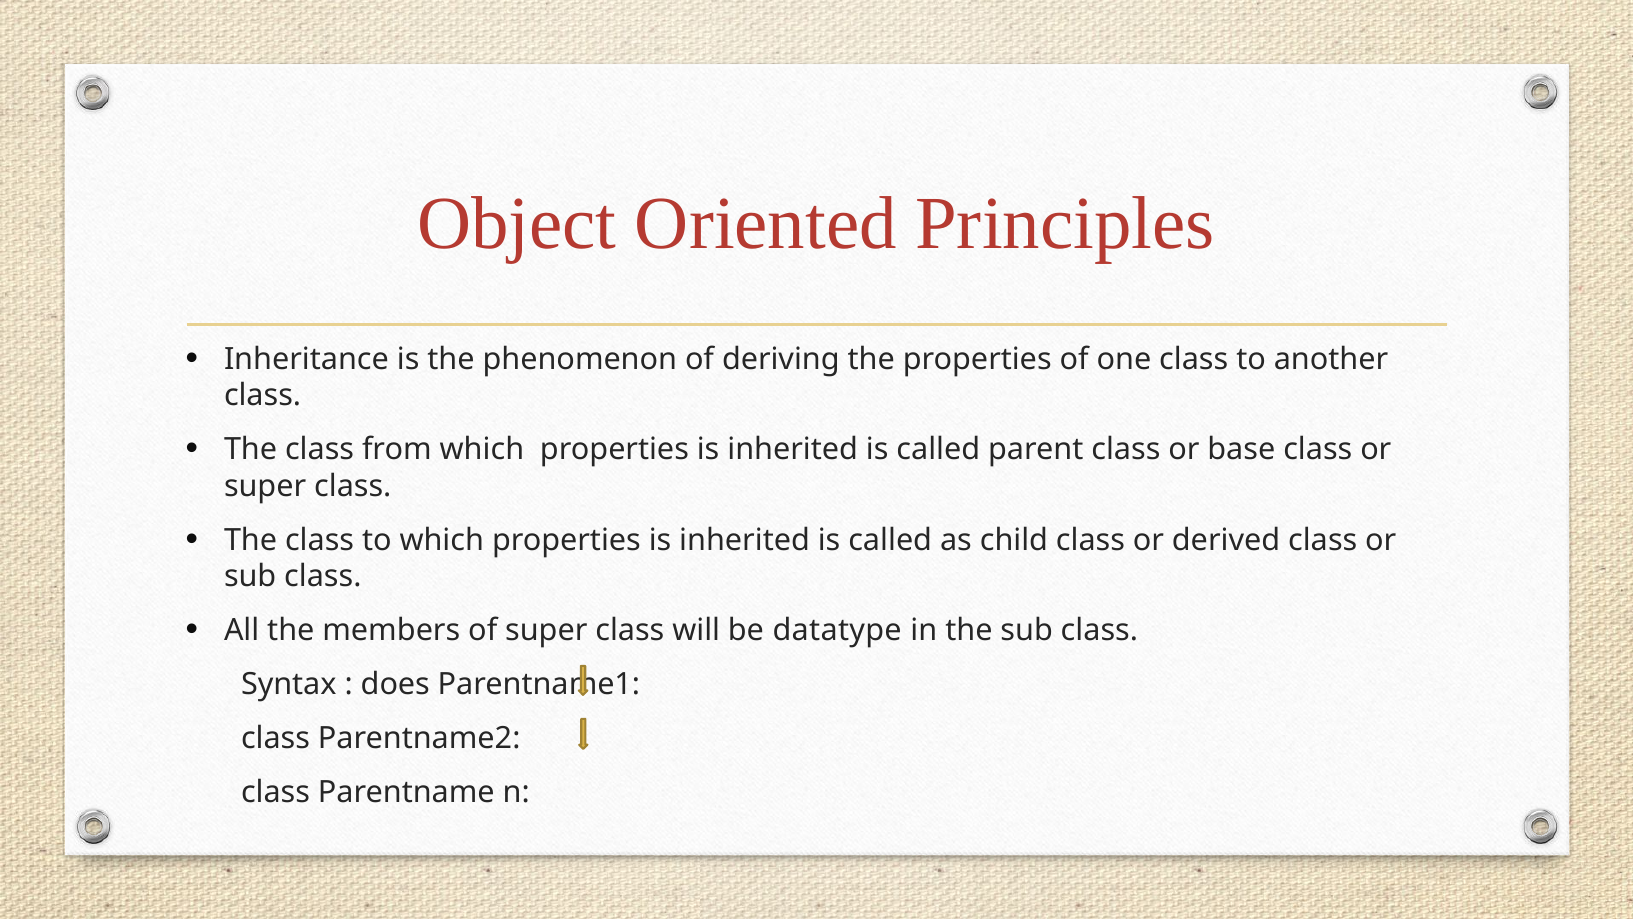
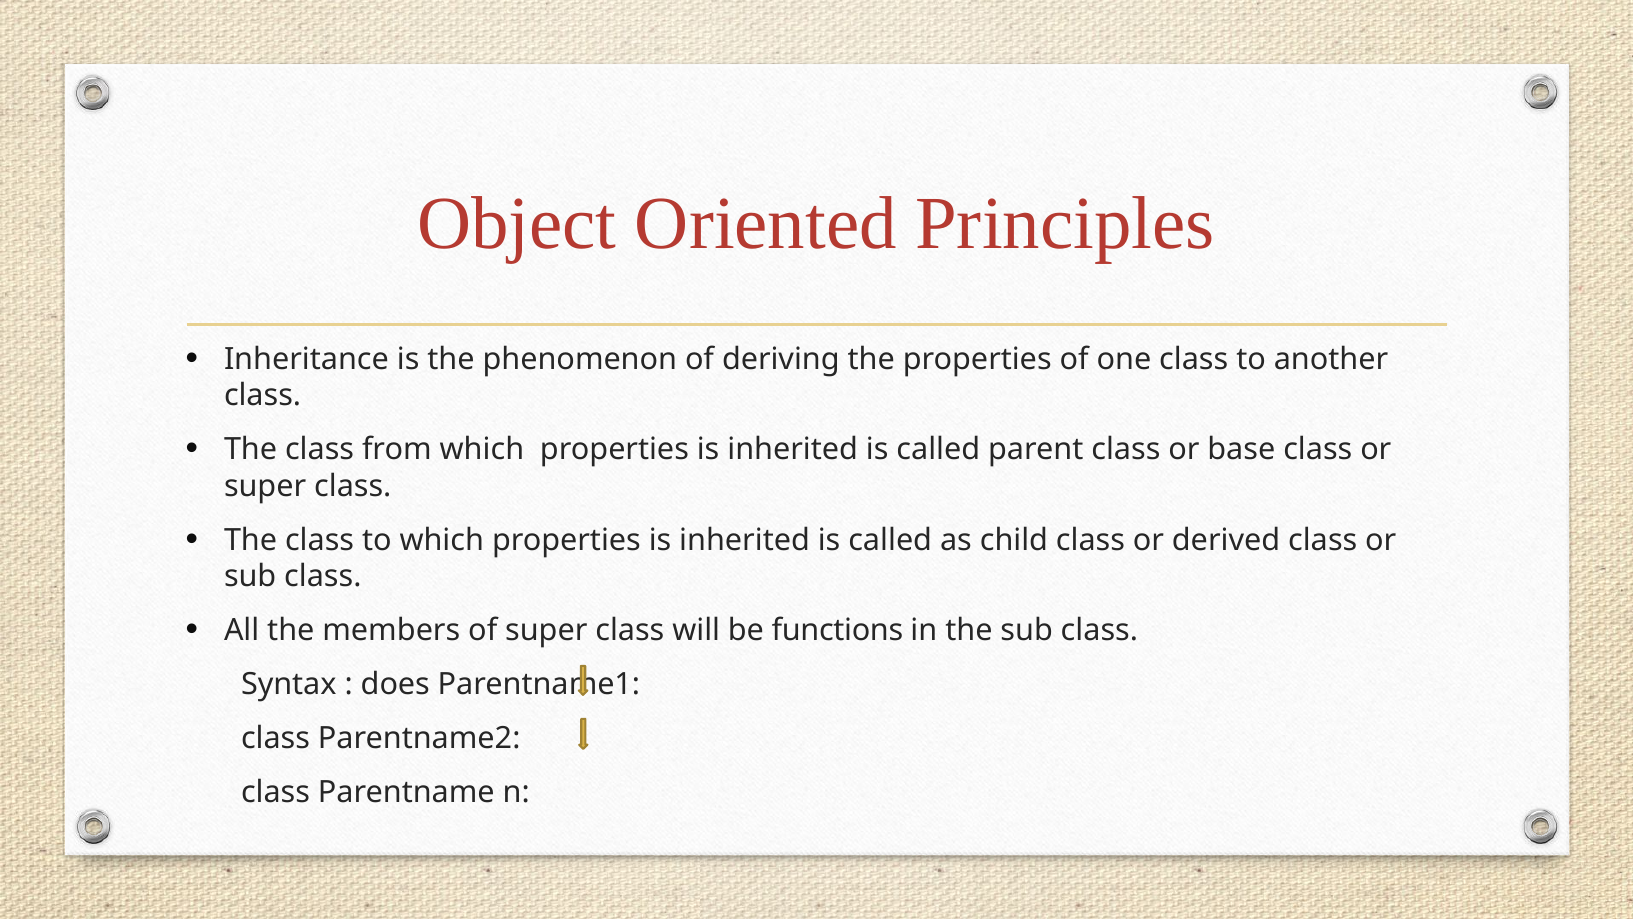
datatype: datatype -> functions (837, 630)
